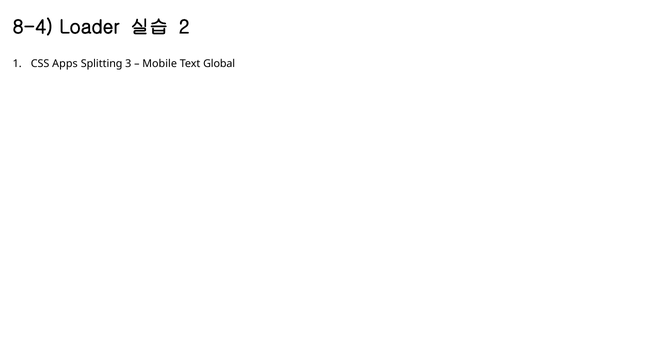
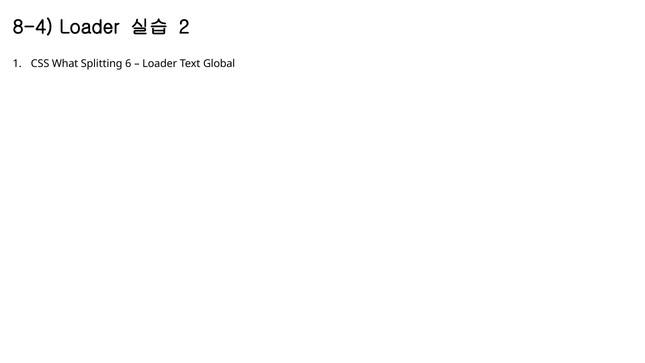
Apps: Apps -> What (65, 64)
3: 3 -> 6 (128, 64)
Mobile: Mobile -> Loader (160, 64)
